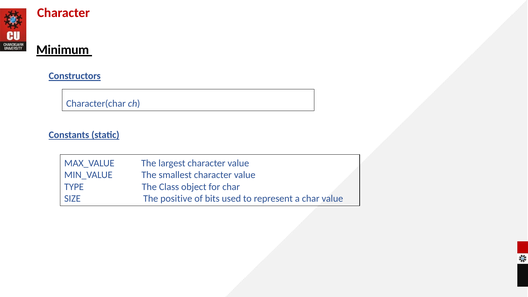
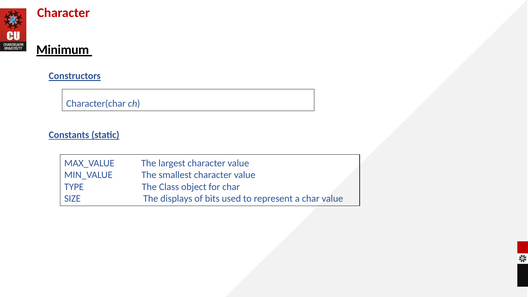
positive: positive -> displays (176, 199)
